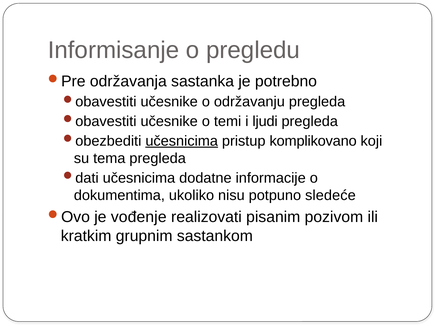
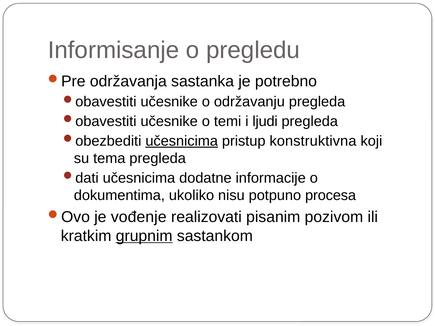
komplikovano: komplikovano -> konstruktivna (313, 141)
sledeće: sledeće -> procesa (331, 196)
grupnim underline: none -> present (144, 236)
